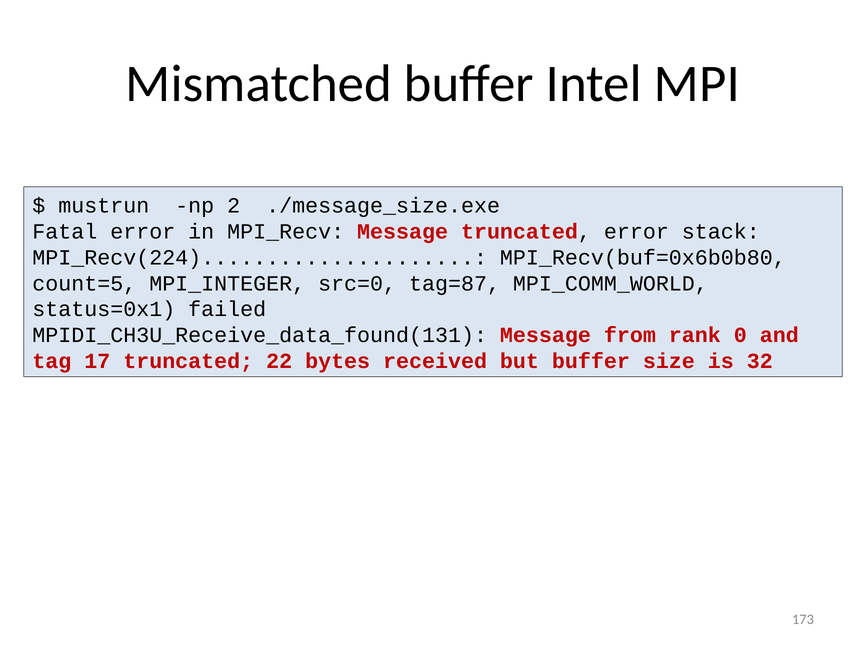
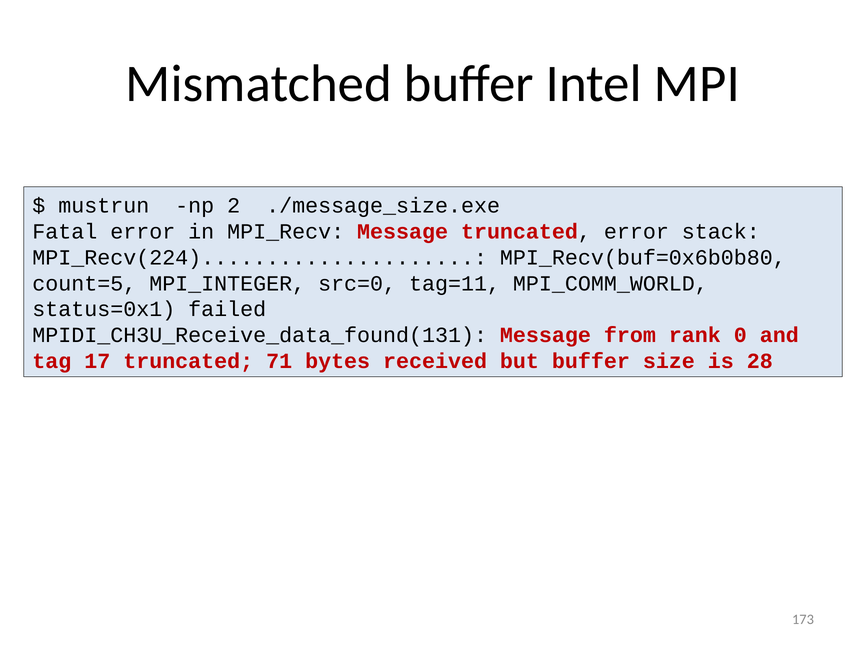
tag=87: tag=87 -> tag=11 (455, 284)
22: 22 -> 71 (279, 362)
32: 32 -> 28 (760, 362)
